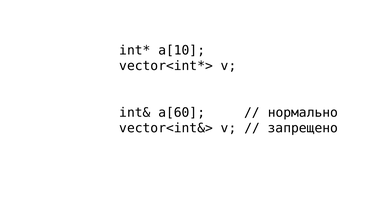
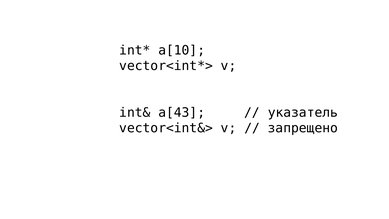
a[60: a[60 -> a[43 (182, 113)
нормально: нормально -> указатель (303, 113)
